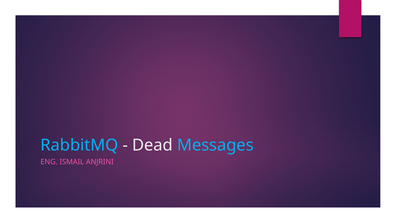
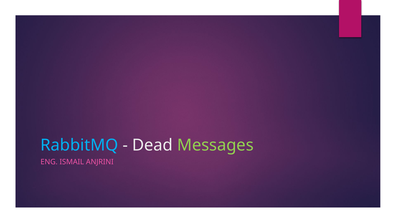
Messages colour: light blue -> light green (215, 145)
